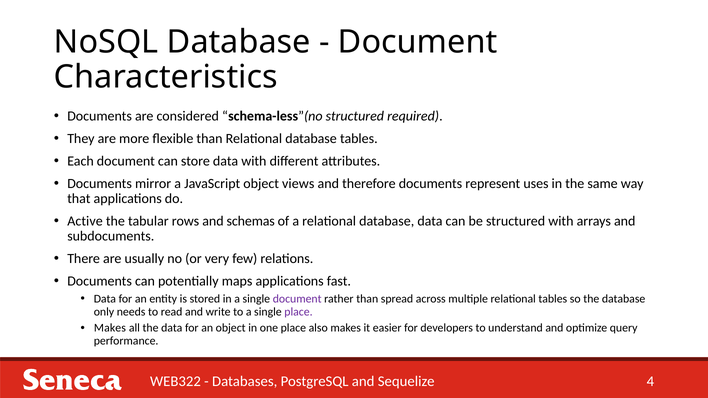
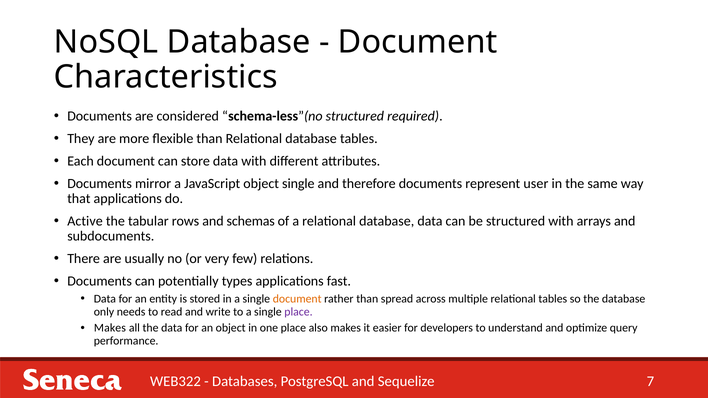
object views: views -> single (298, 184)
uses: uses -> user (536, 184)
maps: maps -> types (237, 282)
document colour: purple -> orange (297, 299)
4: 4 -> 7 (650, 382)
